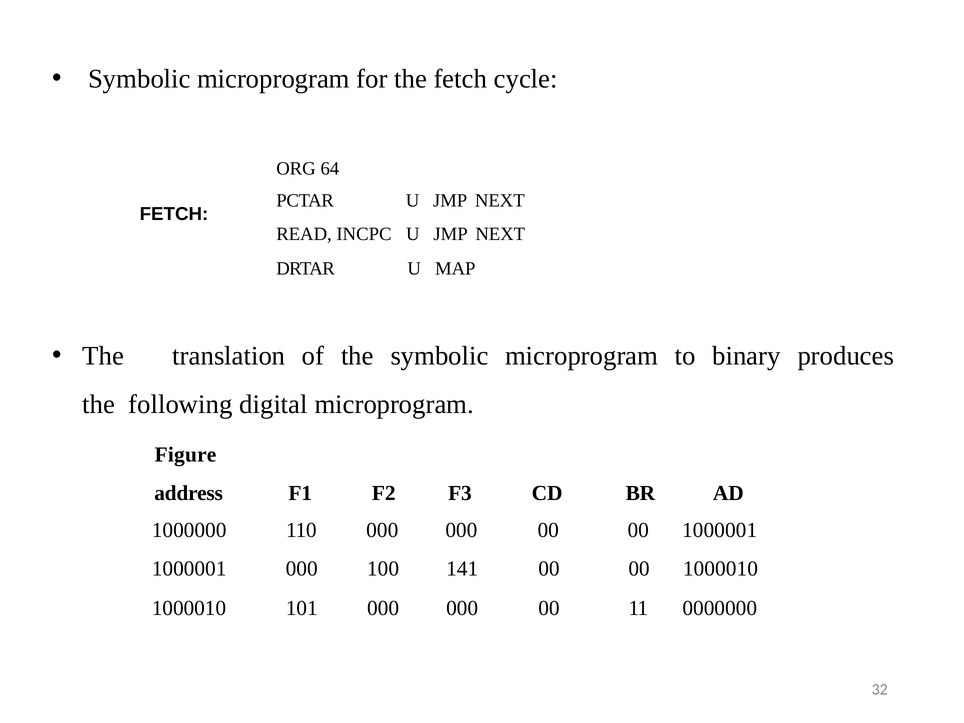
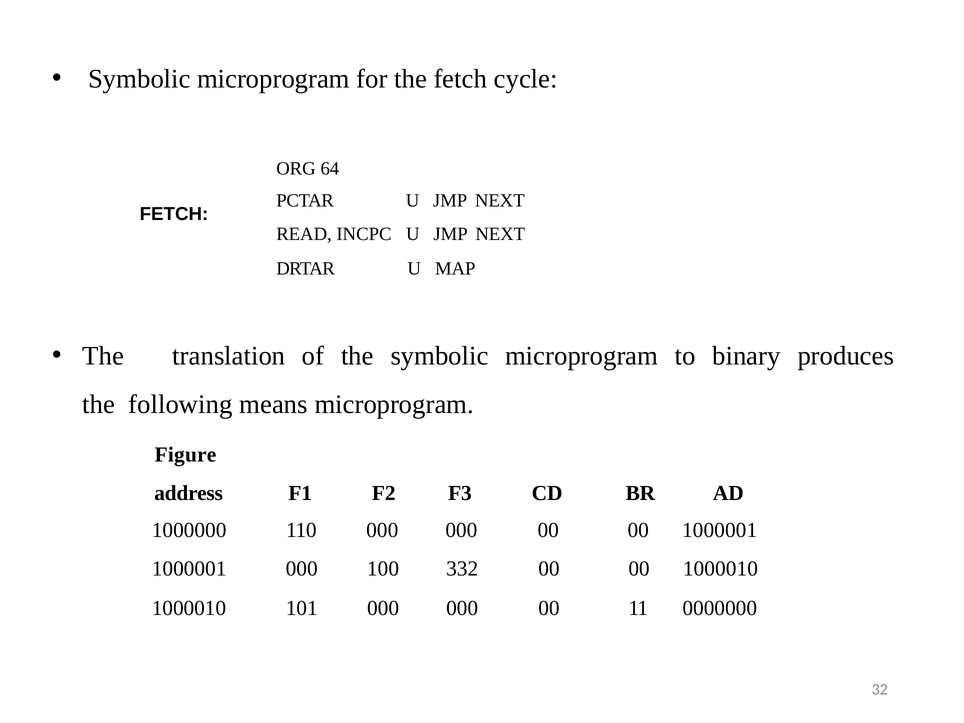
digital: digital -> means (274, 404)
141: 141 -> 332 (462, 569)
